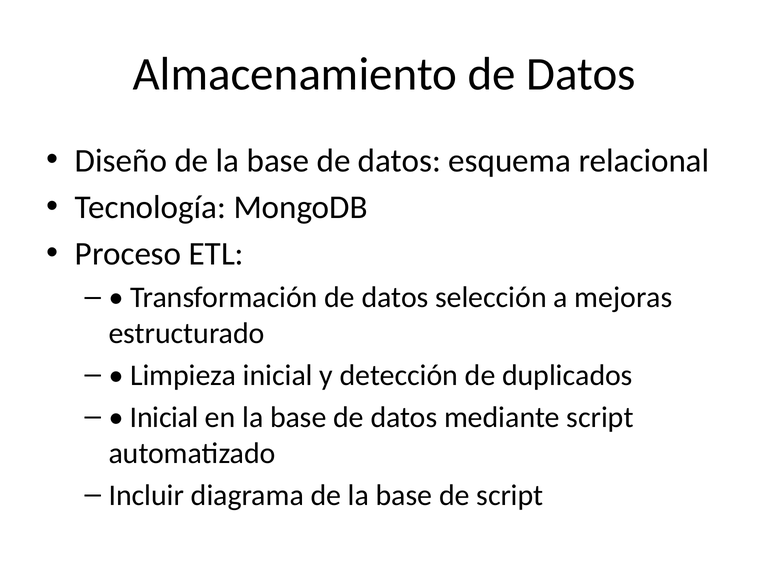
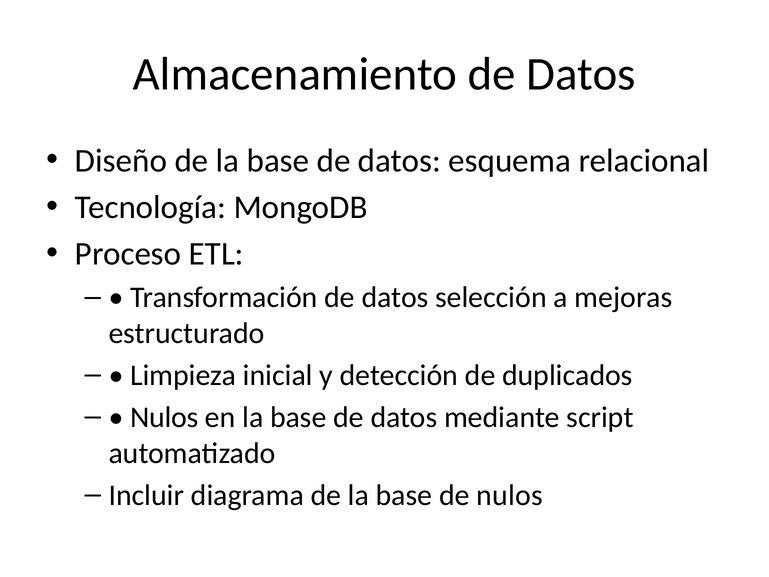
Inicial: Inicial -> Nulos (164, 417)
de script: script -> nulos (510, 495)
